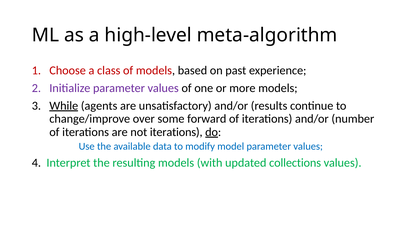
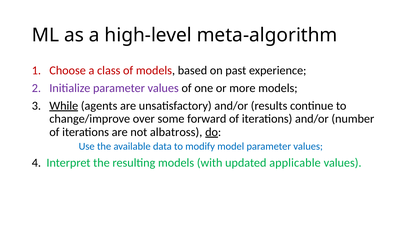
not iterations: iterations -> albatross (176, 132)
collections: collections -> applicable (295, 163)
